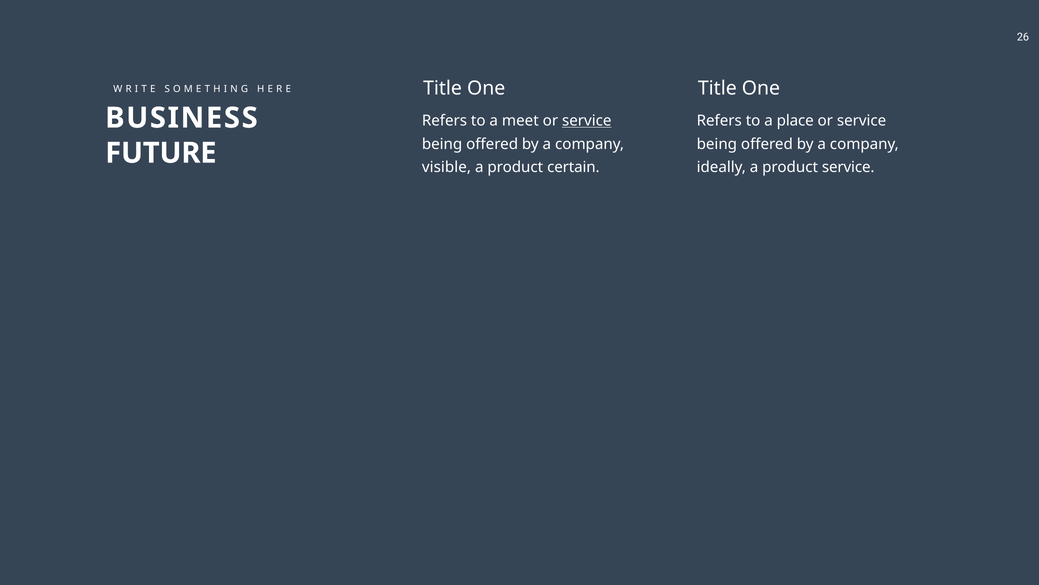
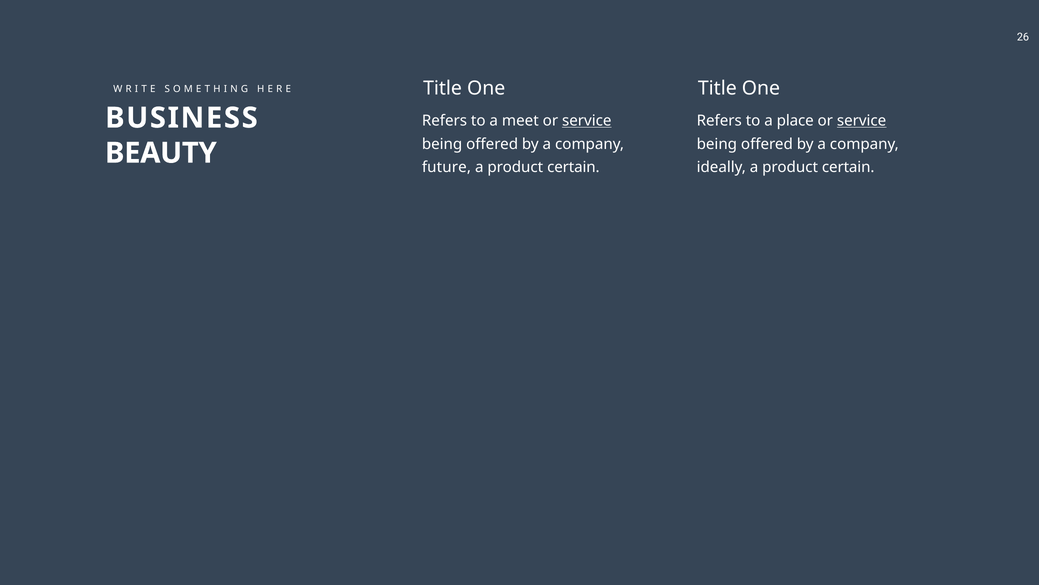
service underline: none -> present (862, 121)
FUTURE: FUTURE -> BEAUTY (161, 153)
visible: visible -> future (446, 167)
ideally a product service: service -> certain (848, 167)
